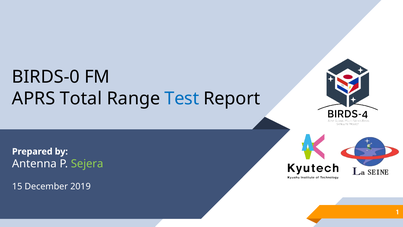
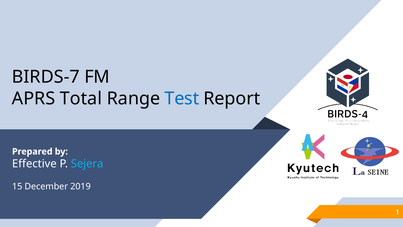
BIRDS-0: BIRDS-0 -> BIRDS-7 (46, 77)
Antenna: Antenna -> Effective (34, 164)
Sejera colour: light green -> light blue (87, 164)
